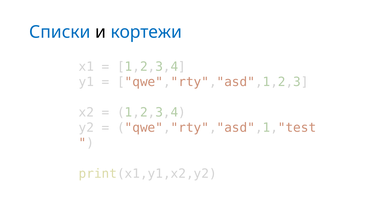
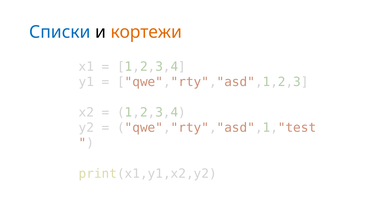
кортежи colour: blue -> orange (146, 32)
